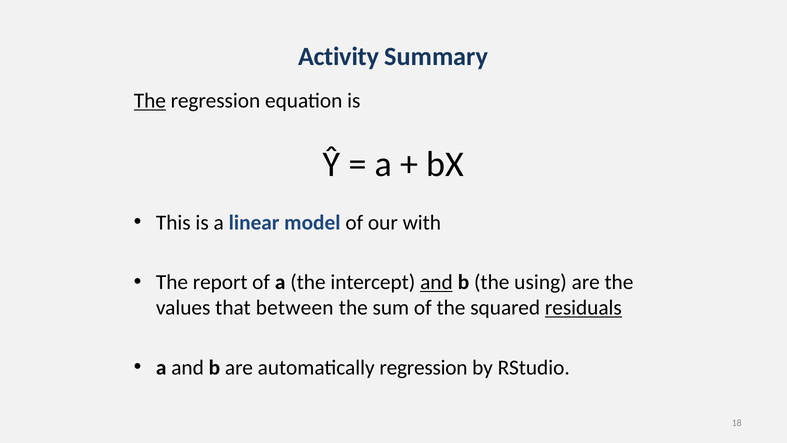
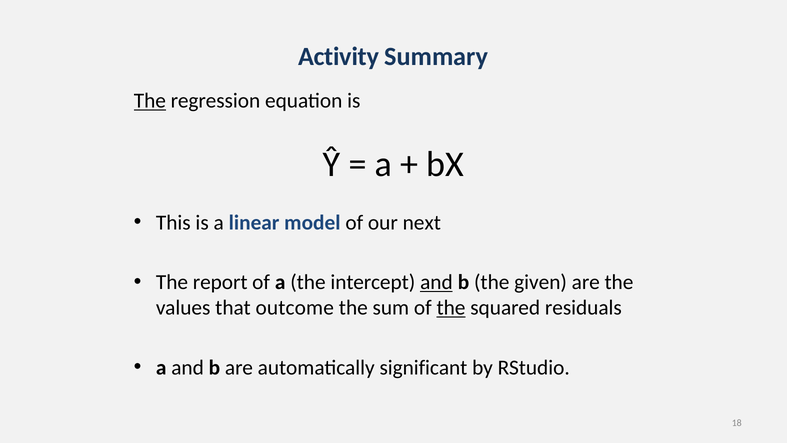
with: with -> next (422, 222)
using: using -> given (541, 282)
between: between -> outcome (295, 308)
the underline: none -> present (451, 308)
residuals underline: present -> none (583, 308)
automatically regression: regression -> significant (423, 367)
